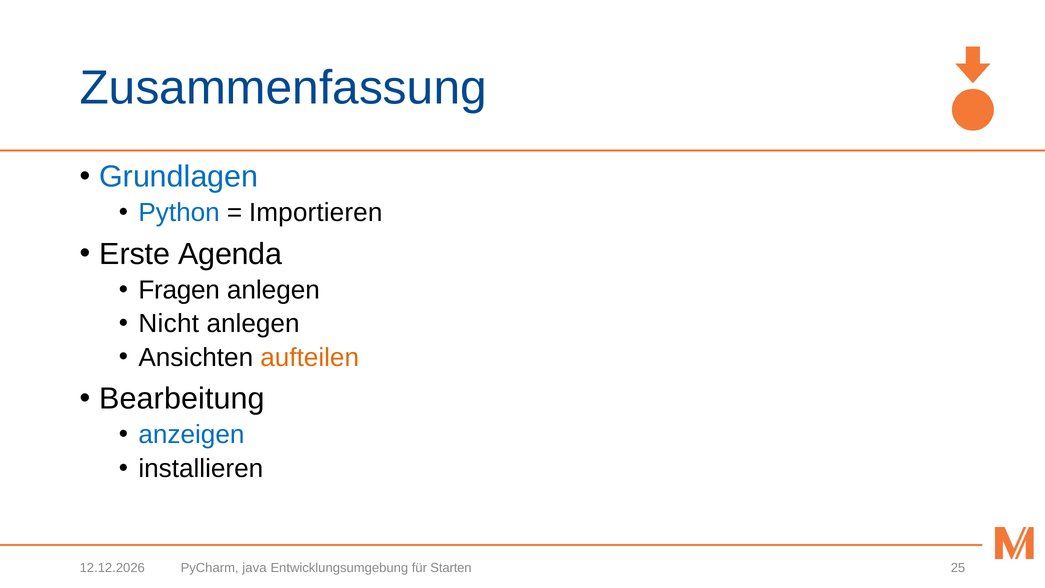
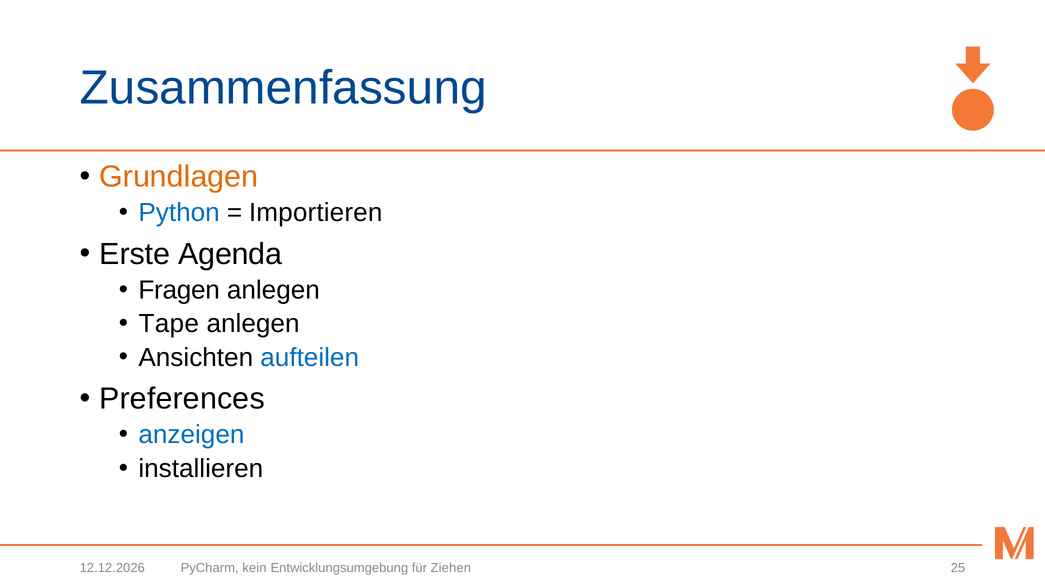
Grundlagen colour: blue -> orange (179, 177)
Nicht: Nicht -> Tape (169, 324)
aufteilen colour: orange -> blue (310, 357)
Bearbeitung: Bearbeitung -> Preferences (182, 399)
java: java -> kein (254, 568)
Starten: Starten -> Ziehen (451, 568)
